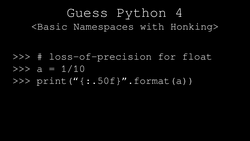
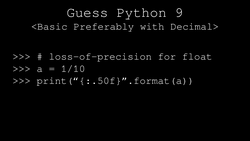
4: 4 -> 9 (179, 12)
Namespaces: Namespaces -> Preferably (104, 26)
Honking>: Honking> -> Decimal> (195, 26)
